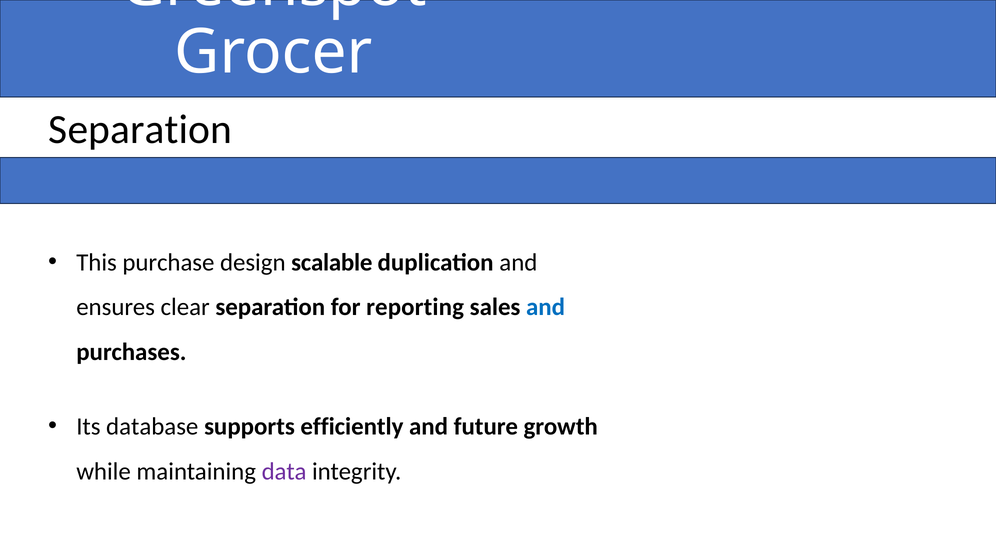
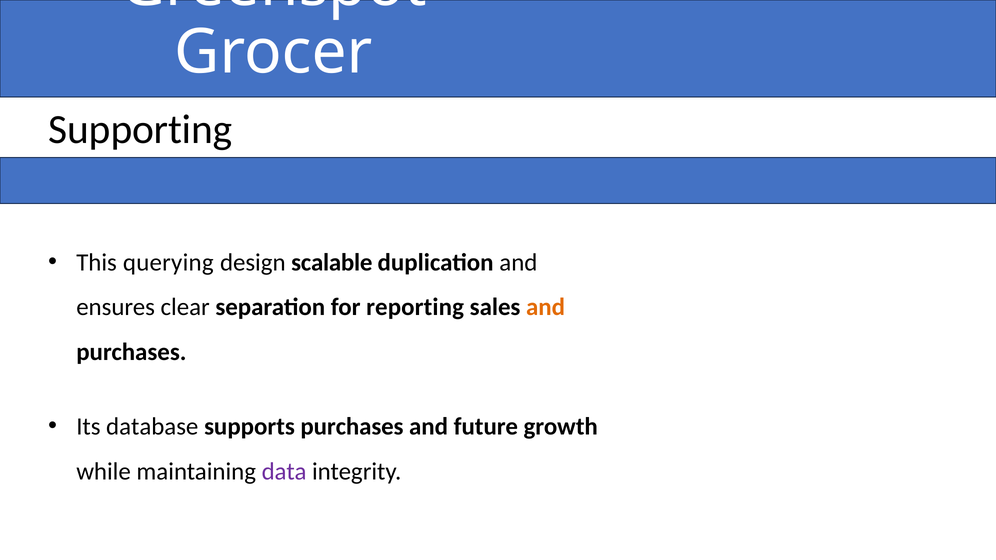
Separation: Separation -> Supporting (140, 130)
purchase: purchase -> querying (168, 262)
and colour: blue -> orange (546, 307)
supports efficiently: efficiently -> purchases (352, 427)
